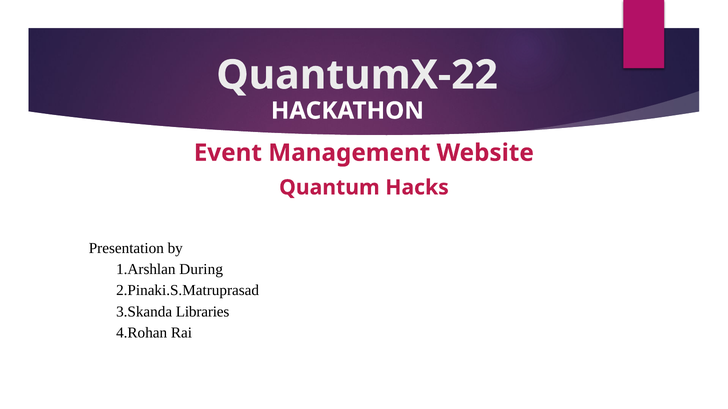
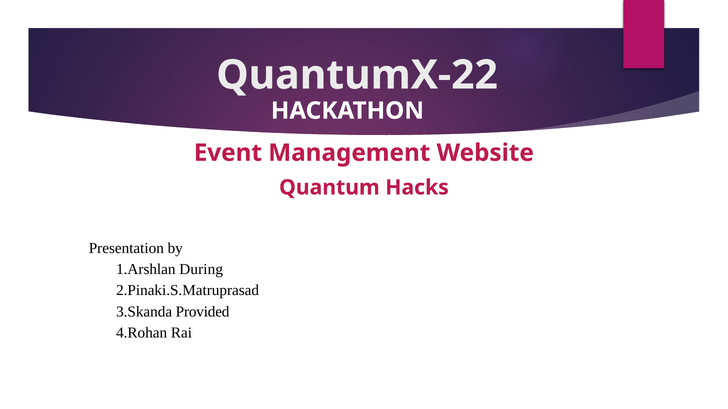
Libraries: Libraries -> Provided (203, 312)
